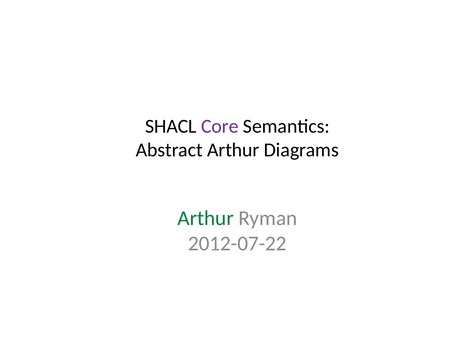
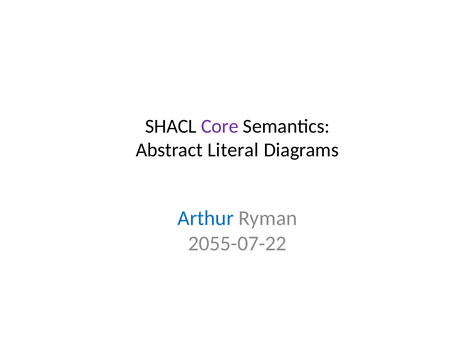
Abstract Arthur: Arthur -> Literal (233, 150)
Arthur colour: green -> blue (206, 218)
2012-07-22: 2012-07-22 -> 2055-07-22 (237, 244)
